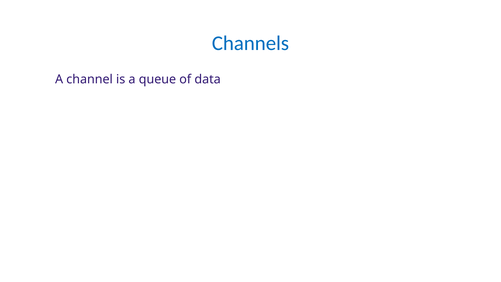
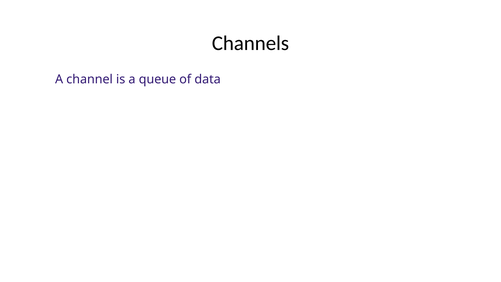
Channels colour: blue -> black (250, 43)
